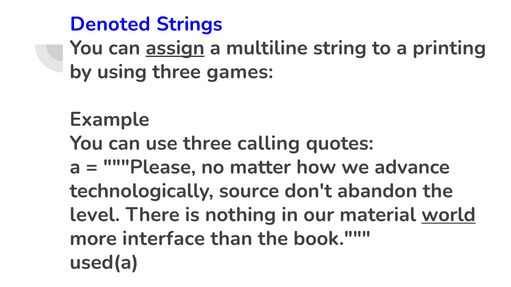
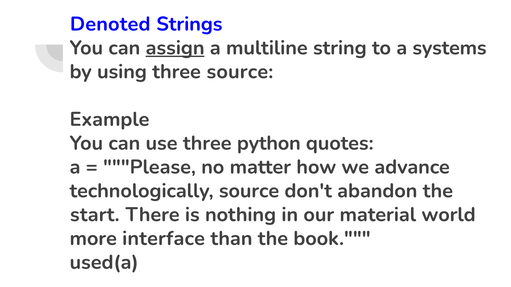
printing: printing -> systems (449, 48)
three games: games -> source (240, 72)
calling: calling -> python (269, 143)
level: level -> start (95, 215)
world underline: present -> none (449, 215)
